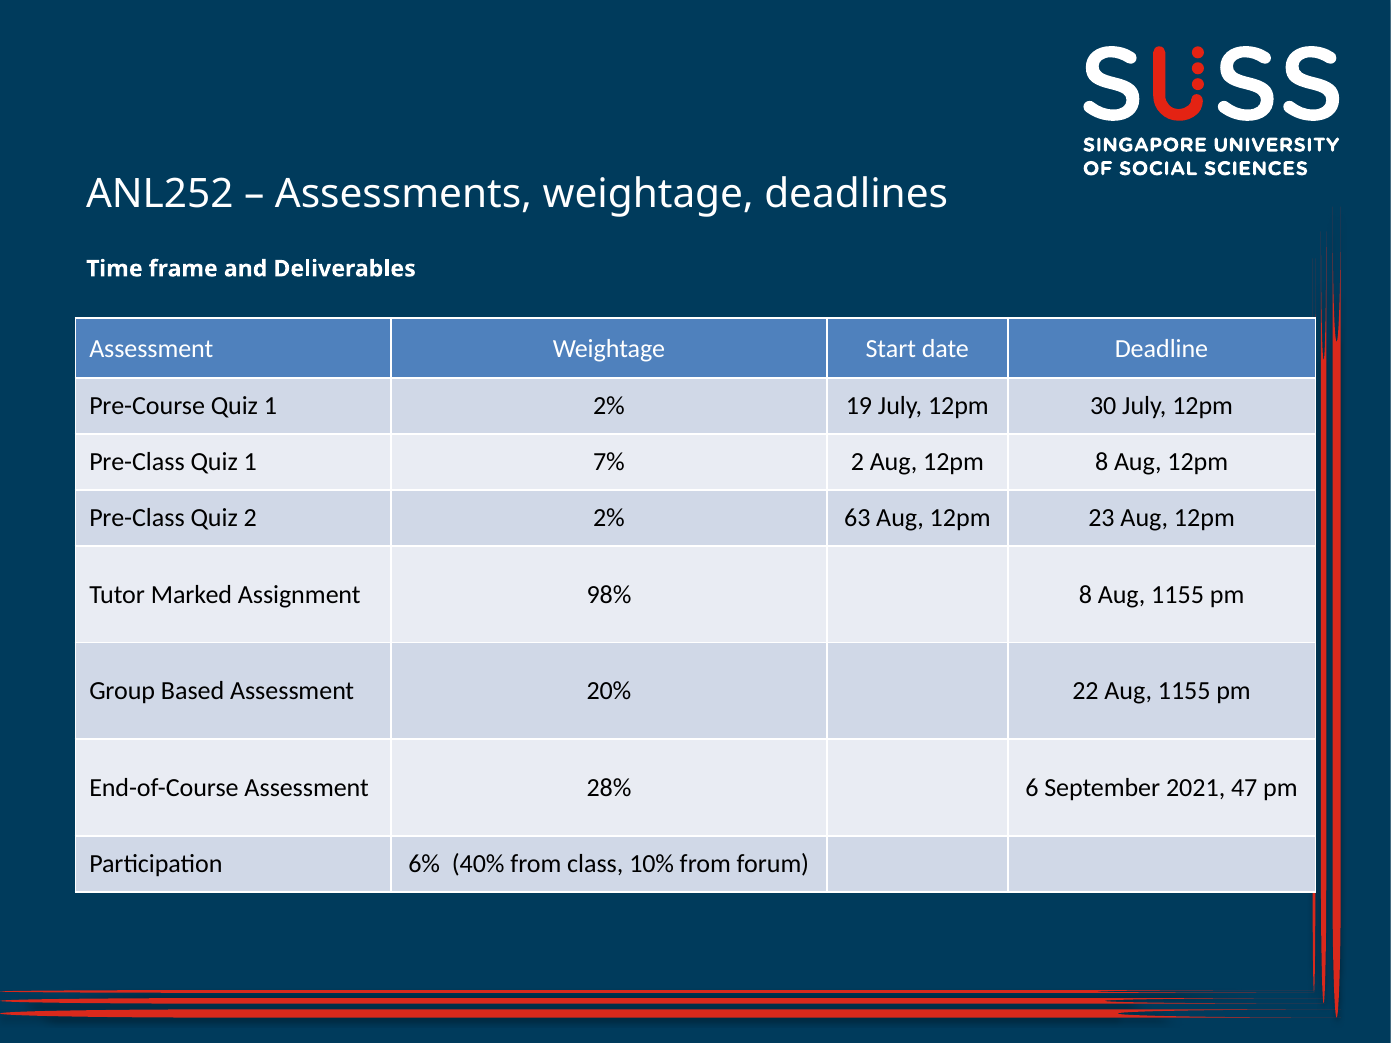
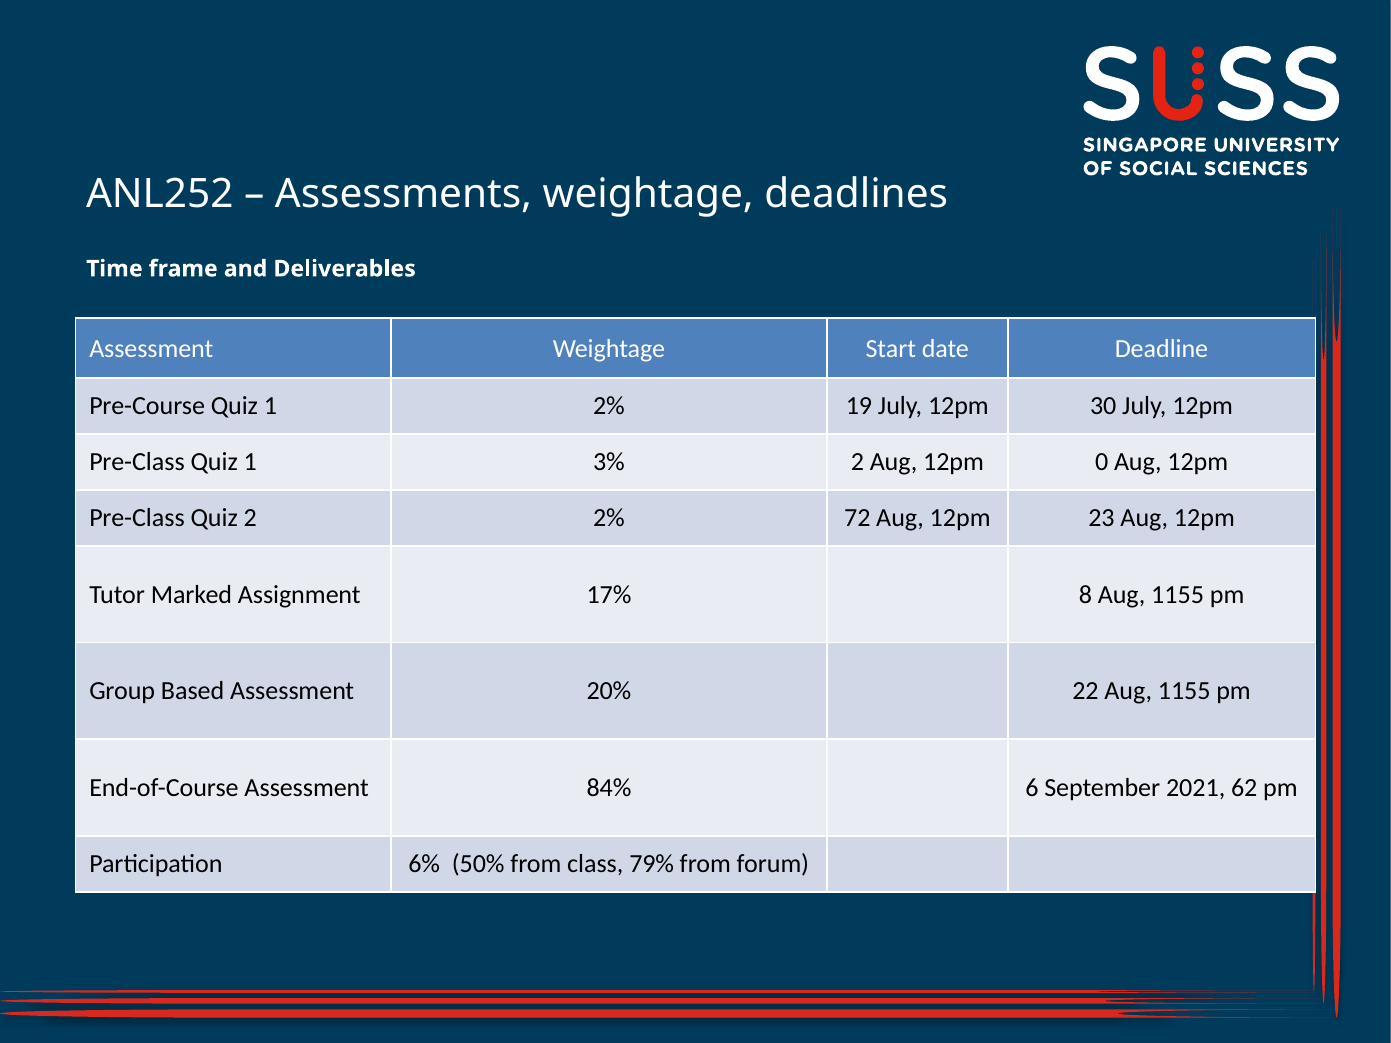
7%: 7% -> 3% (609, 462)
12pm 8: 8 -> 0 (1102, 462)
63: 63 -> 72 (857, 518)
98%: 98% -> 17% (609, 595)
28%: 28% -> 84% (609, 788)
47: 47 -> 62 (1244, 788)
40%: 40% -> 50% (478, 864)
10%: 10% -> 79% (652, 864)
